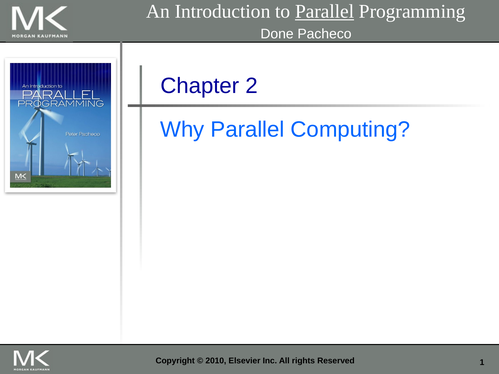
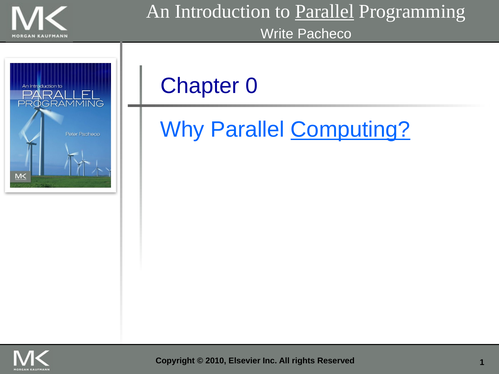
Done: Done -> Write (277, 34)
2: 2 -> 0 (252, 86)
Computing underline: none -> present (350, 130)
